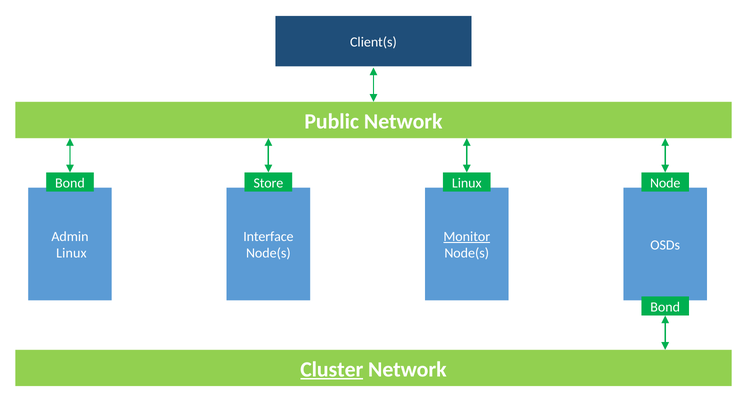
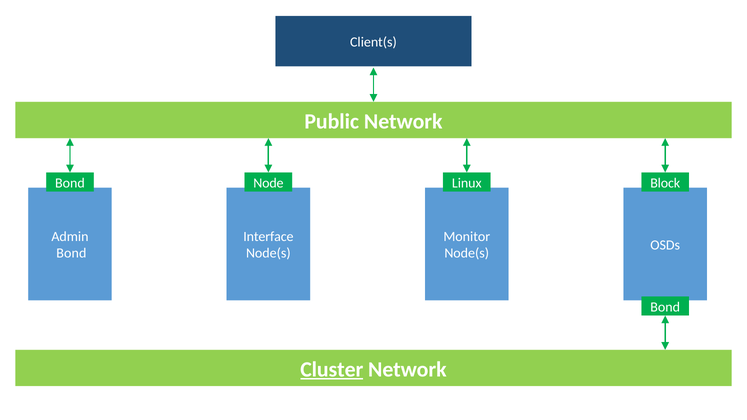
Store: Store -> Node (268, 183)
Node: Node -> Block (665, 183)
Monitor underline: present -> none (467, 237)
Linux: Linux -> Bond (71, 253)
